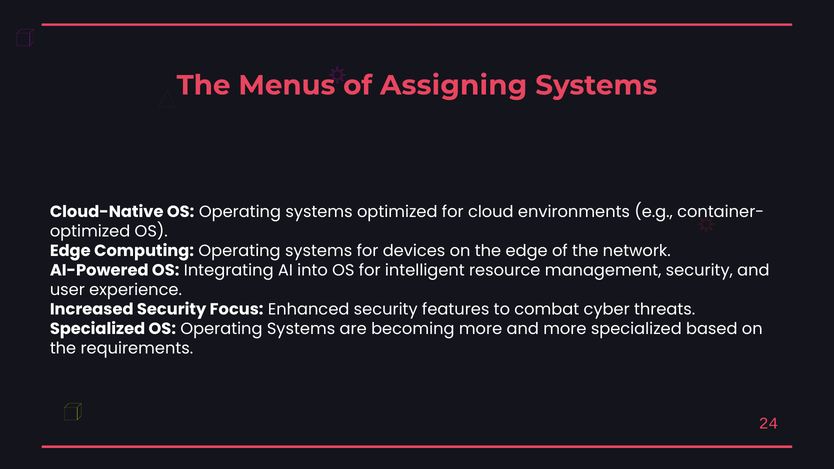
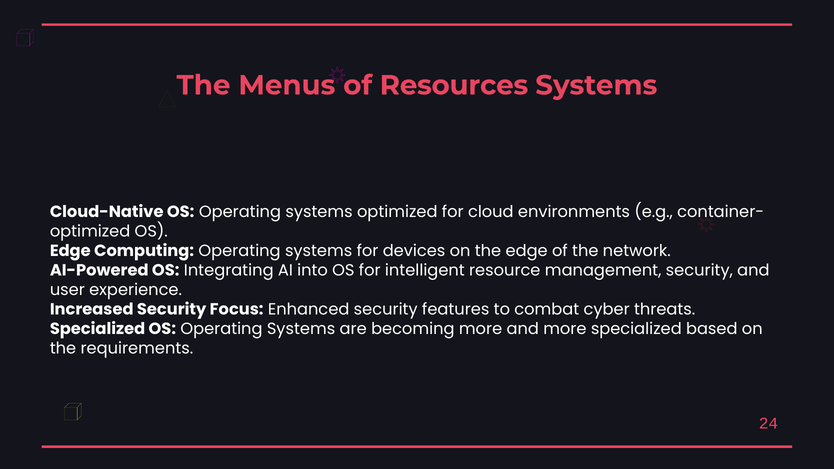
Assigning: Assigning -> Resources (454, 85)
